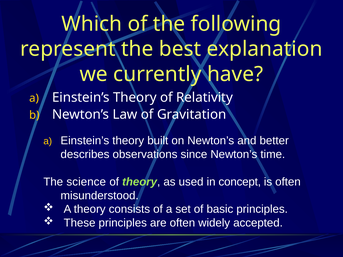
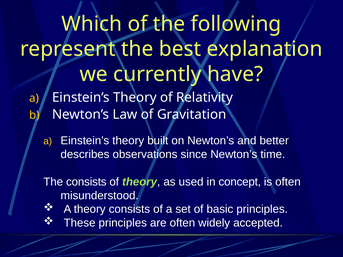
The science: science -> consists (86, 182)
